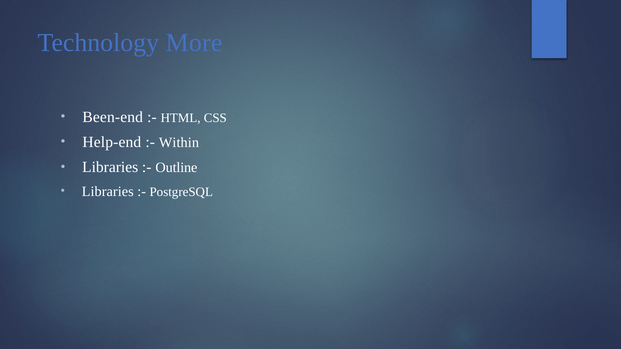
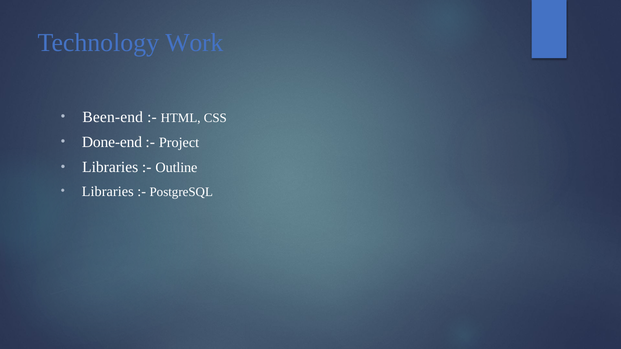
More: More -> Work (194, 43)
Help-end: Help-end -> Done-end (112, 142)
Within: Within -> Project (179, 143)
